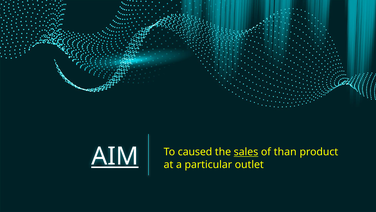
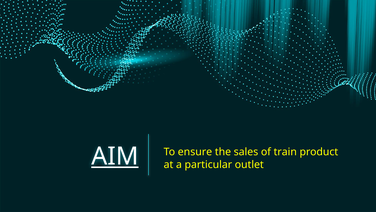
caused: caused -> ensure (195, 152)
sales underline: present -> none (246, 152)
than: than -> train (285, 152)
